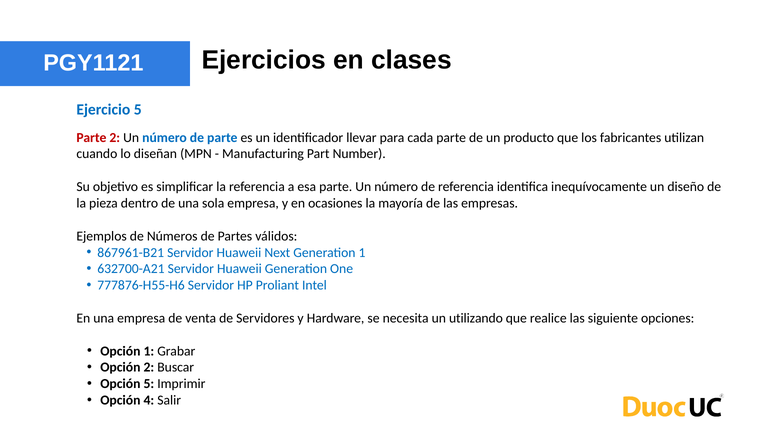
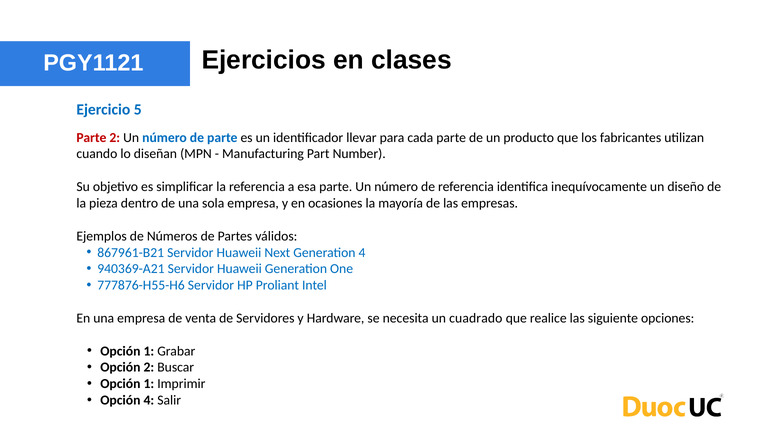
Generation 1: 1 -> 4 (362, 252)
632700-A21: 632700-A21 -> 940369-A21 (131, 268)
utilizando: utilizando -> cuadrado (476, 318)
5: 5 -> 1 (149, 383)
